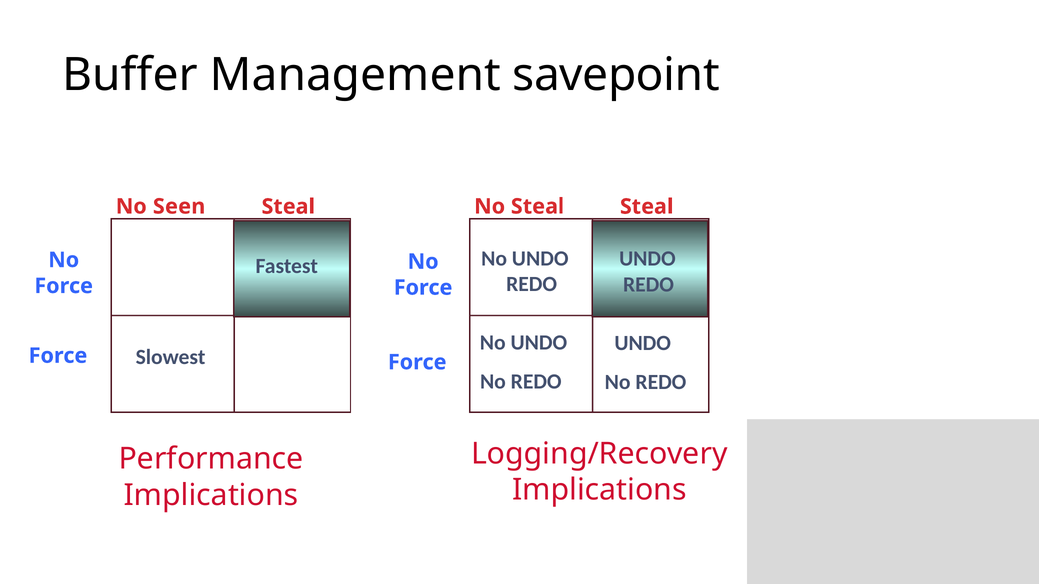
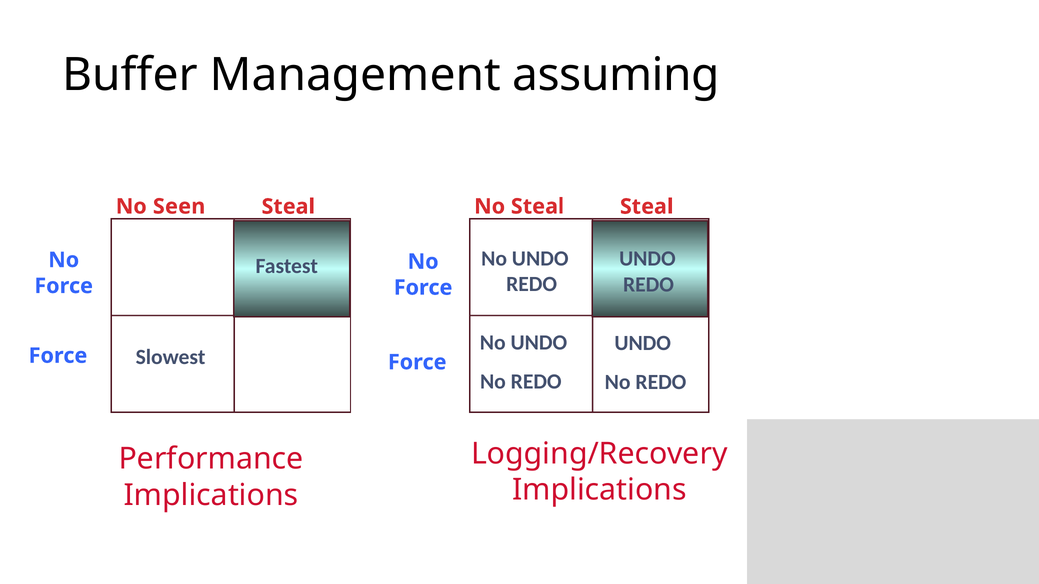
savepoint: savepoint -> assuming (616, 75)
